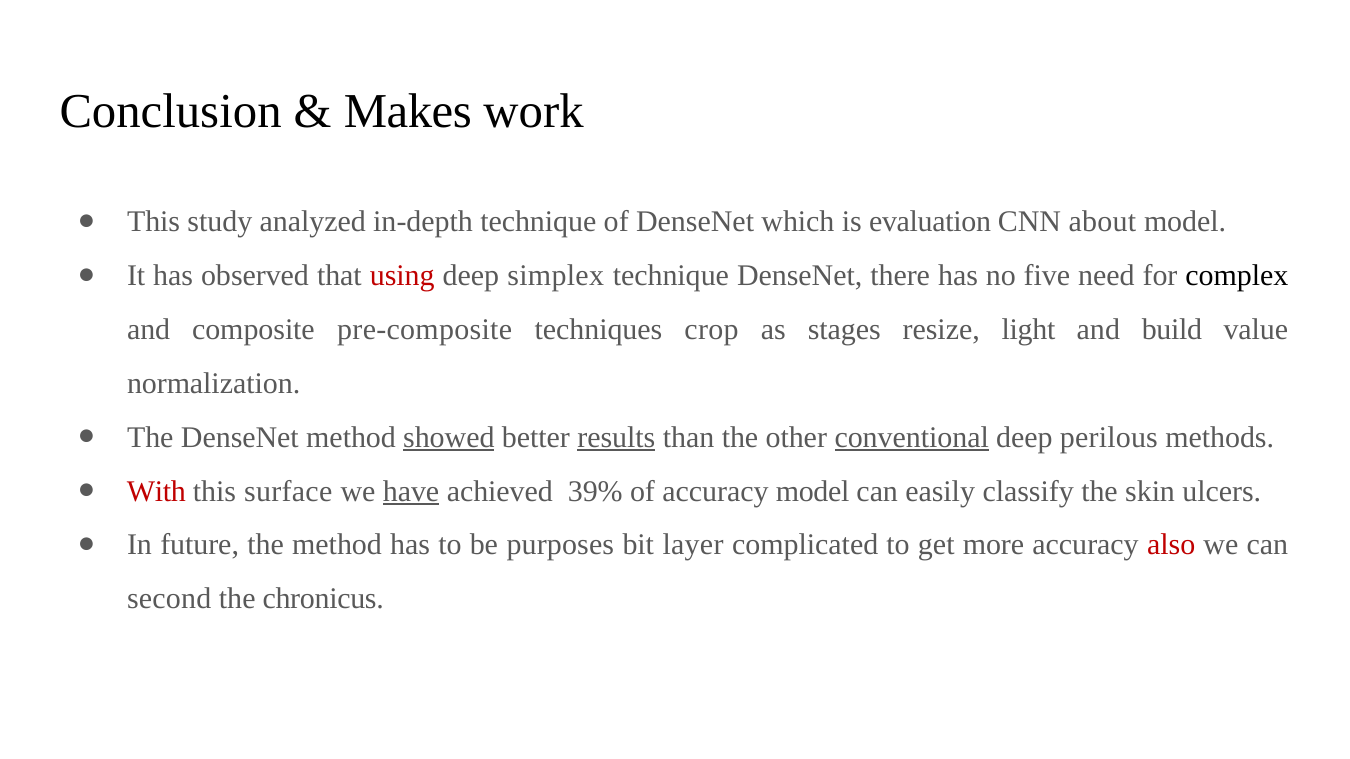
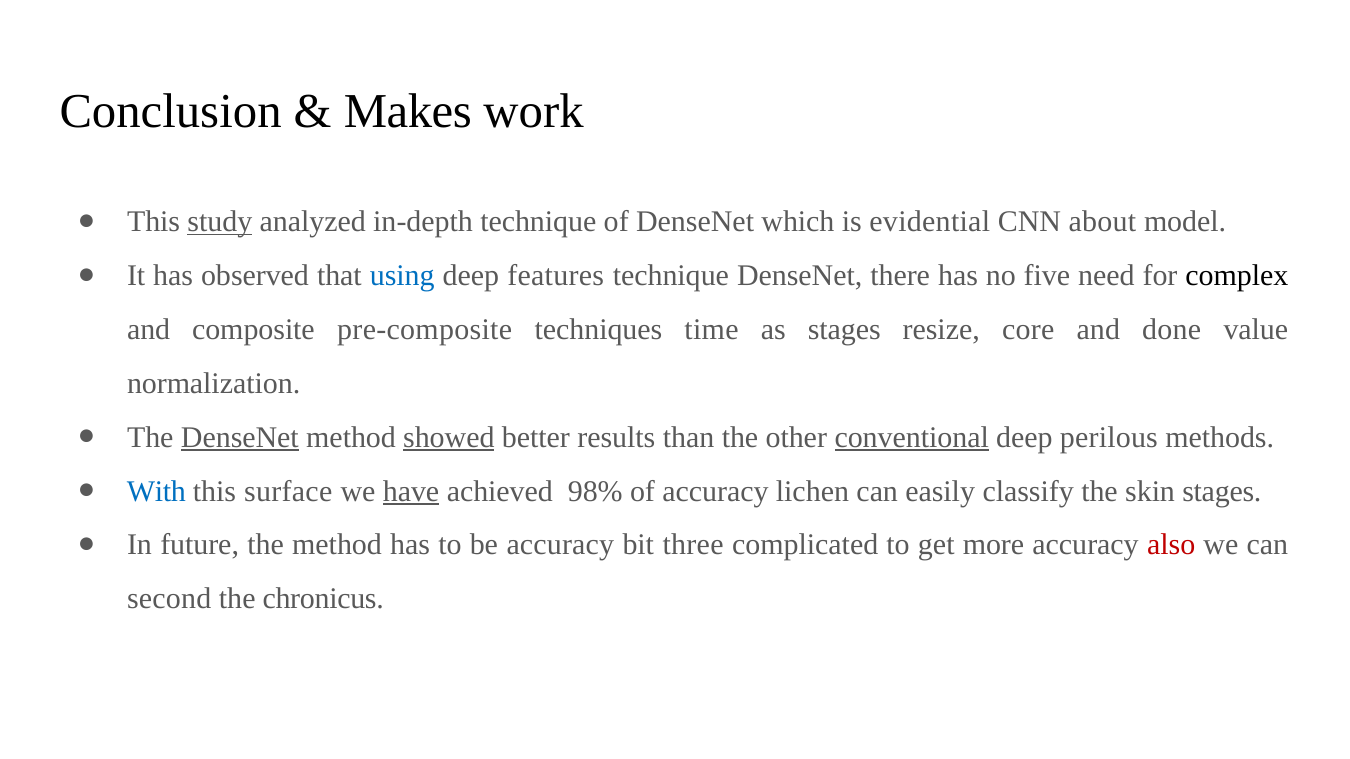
study underline: none -> present (220, 222)
evaluation: evaluation -> evidential (930, 222)
using colour: red -> blue (402, 276)
simplex: simplex -> features (556, 276)
crop: crop -> time (711, 330)
light: light -> core (1028, 330)
build: build -> done (1172, 330)
DenseNet underline: none -> present (240, 437)
results underline: present -> none (616, 437)
With colour: red -> blue (156, 491)
39%: 39% -> 98% (595, 491)
accuracy model: model -> lichen (812, 491)
skin ulcers: ulcers -> stages (1222, 491)
be purposes: purposes -> accuracy (560, 545)
layer: layer -> three (693, 545)
